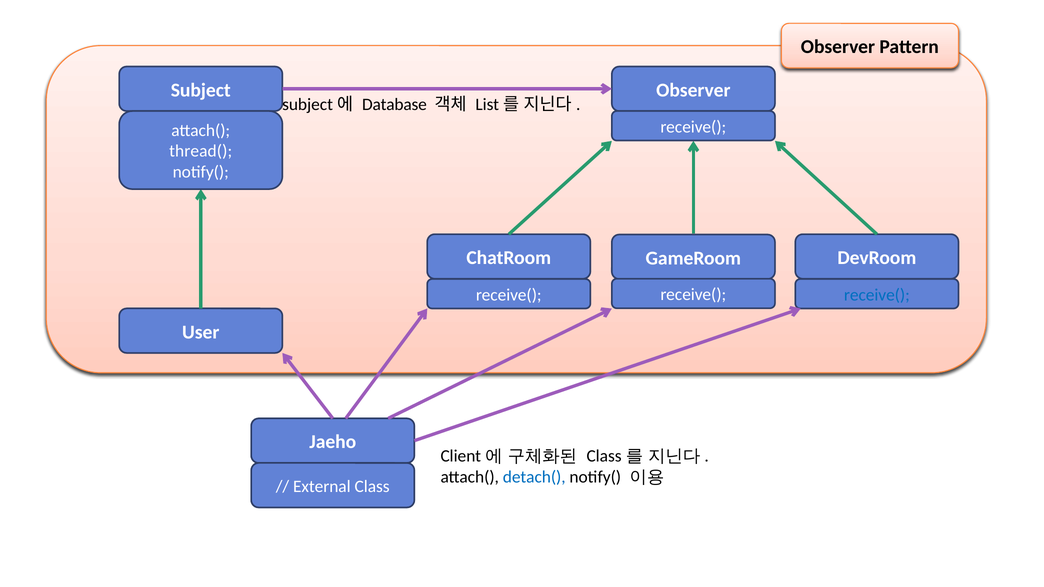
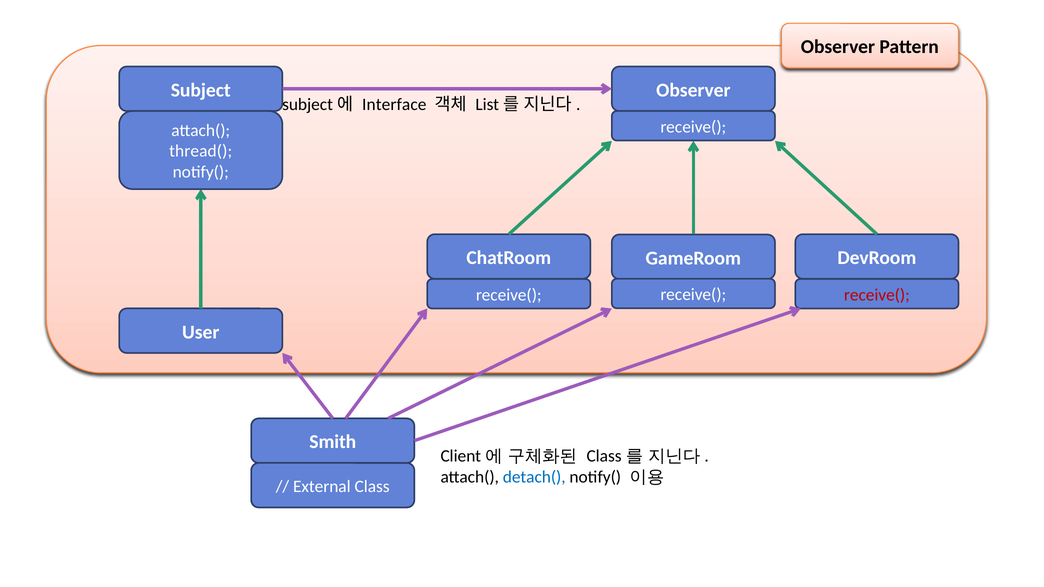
Database: Database -> Interface (394, 104)
receive( colour: blue -> red (877, 295)
Jaeho: Jaeho -> Smith (333, 442)
